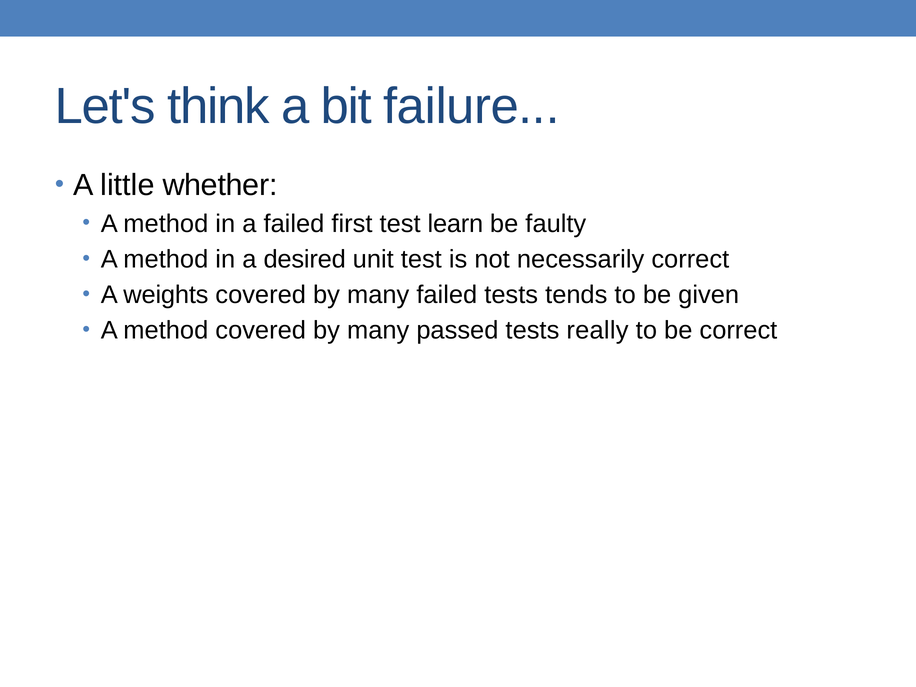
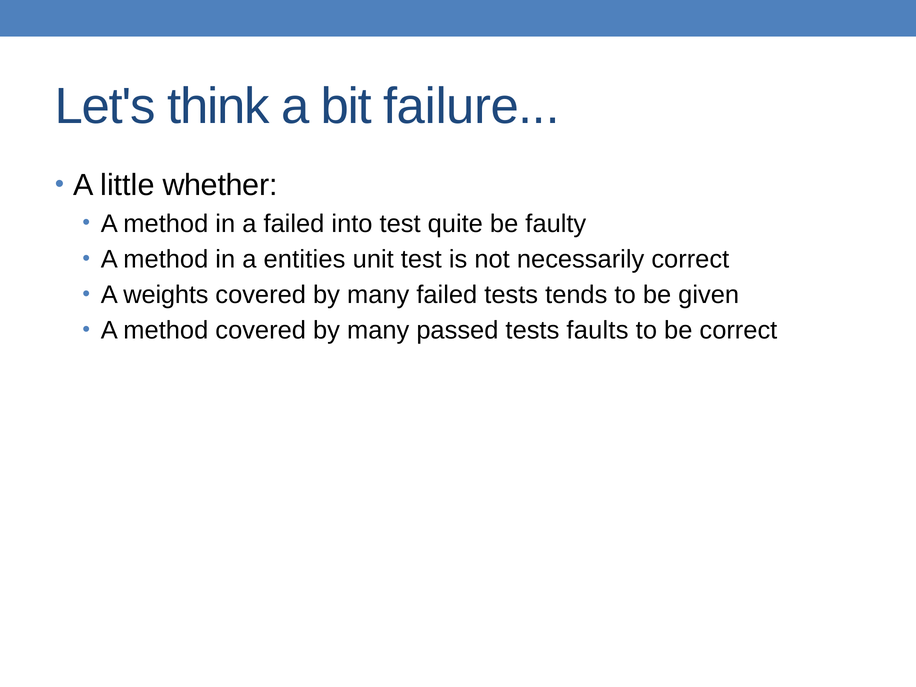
first: first -> into (352, 224)
learn: learn -> quite (455, 224)
desired: desired -> entities (304, 259)
really: really -> faults (597, 331)
